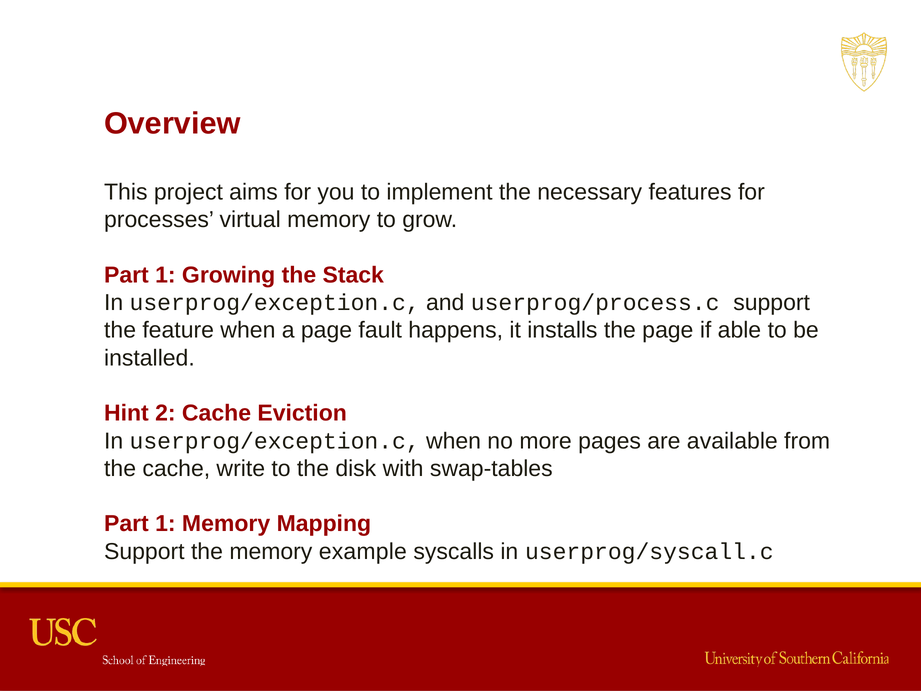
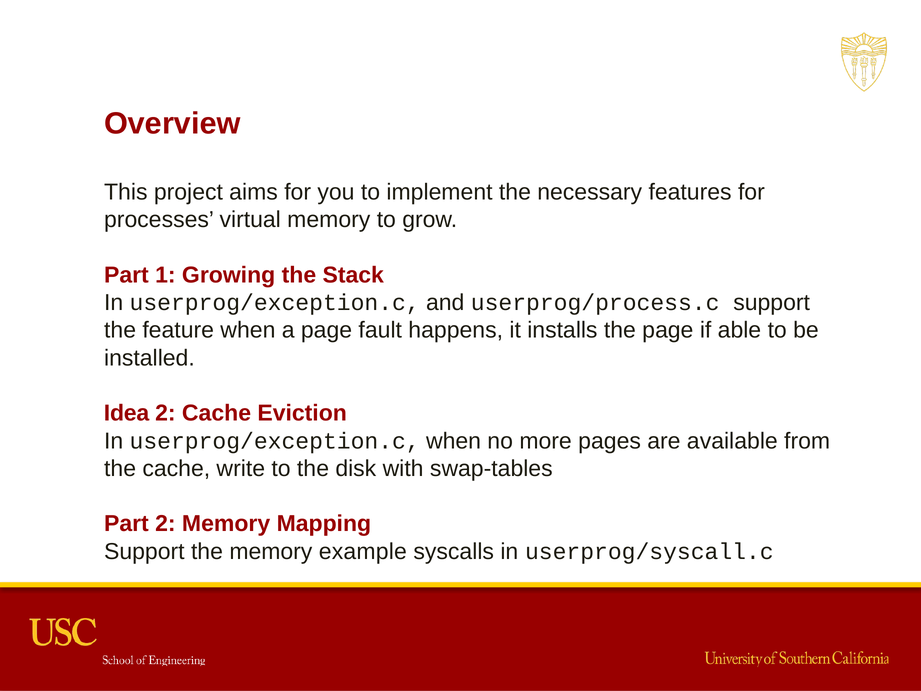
Hint: Hint -> Idea (127, 413)
1: 1 -> 2 (165, 524)
